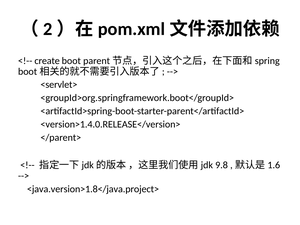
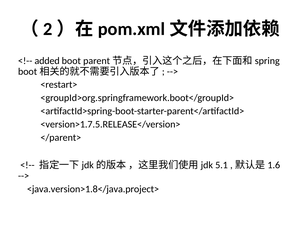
create: create -> added (47, 61)
<servlet>: <servlet> -> <restart> (59, 85)
<version>1.4.0.RELEASE</version>: <version>1.4.0.RELEASE</version> -> <version>1.7.5.RELEASE</version> (110, 124)
9.8: 9.8 -> 5.1 (222, 165)
